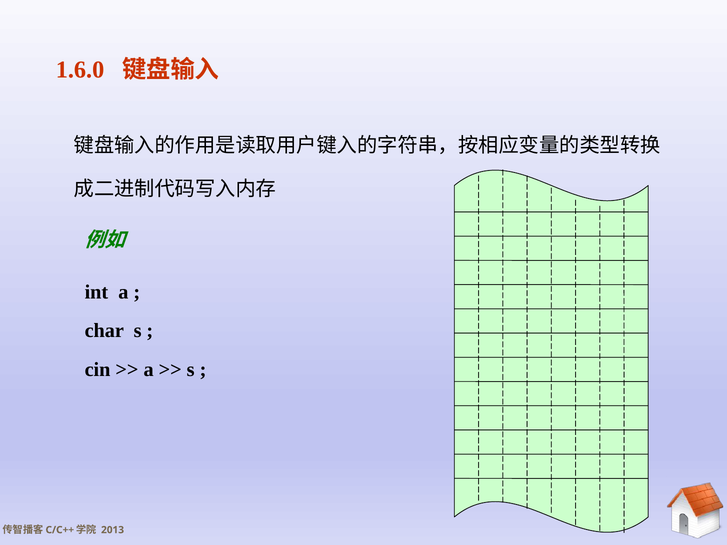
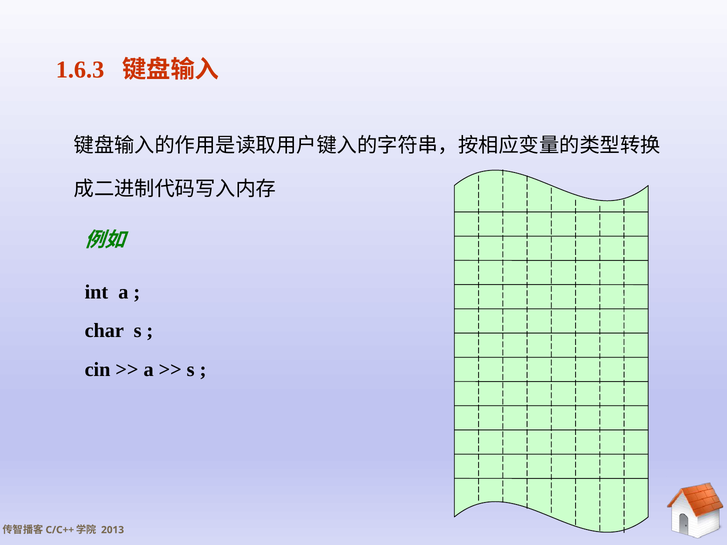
1.6.0: 1.6.0 -> 1.6.3 (80, 70)
